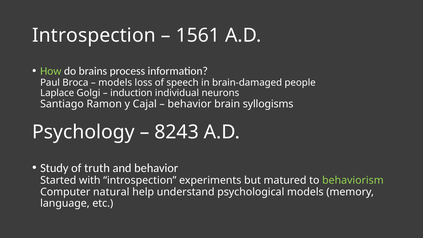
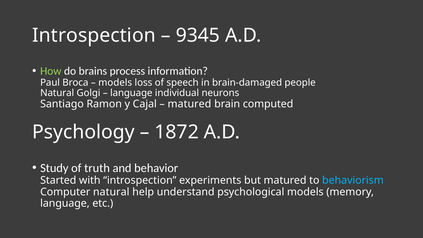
1561: 1561 -> 9345 (198, 36)
Laplace: Laplace -> Natural (57, 93)
induction: induction -> language (131, 93)
behavior: behavior -> matured (189, 104)
syllogisms: syllogisms -> computed (268, 104)
8243: 8243 -> 1872 (177, 132)
behaviorism colour: light green -> light blue (353, 180)
